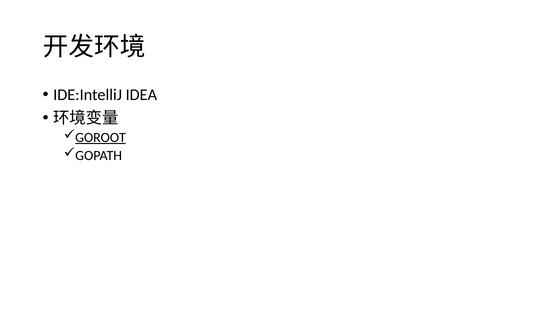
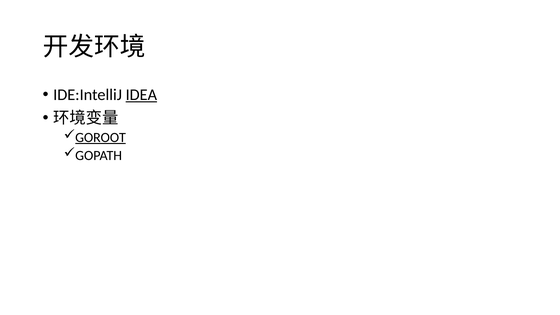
IDEA underline: none -> present (141, 95)
